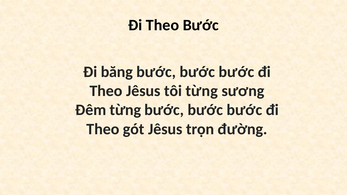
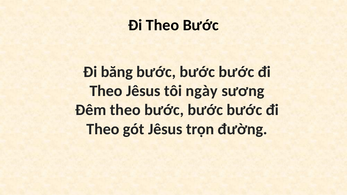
tôi từng: từng -> ngày (202, 91)
Đêm từng: từng -> theo (125, 110)
